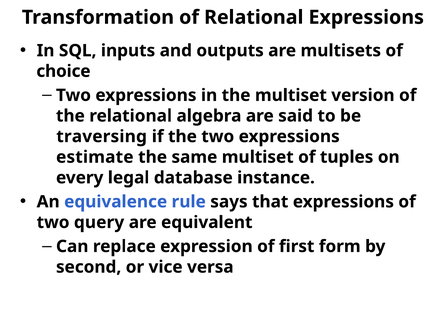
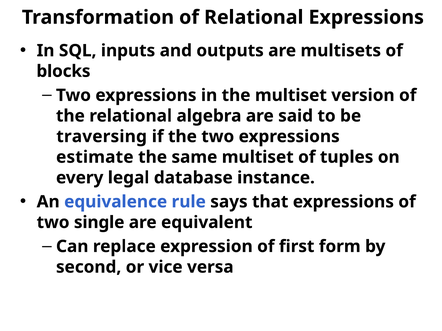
choice: choice -> blocks (63, 71)
query: query -> single (99, 223)
